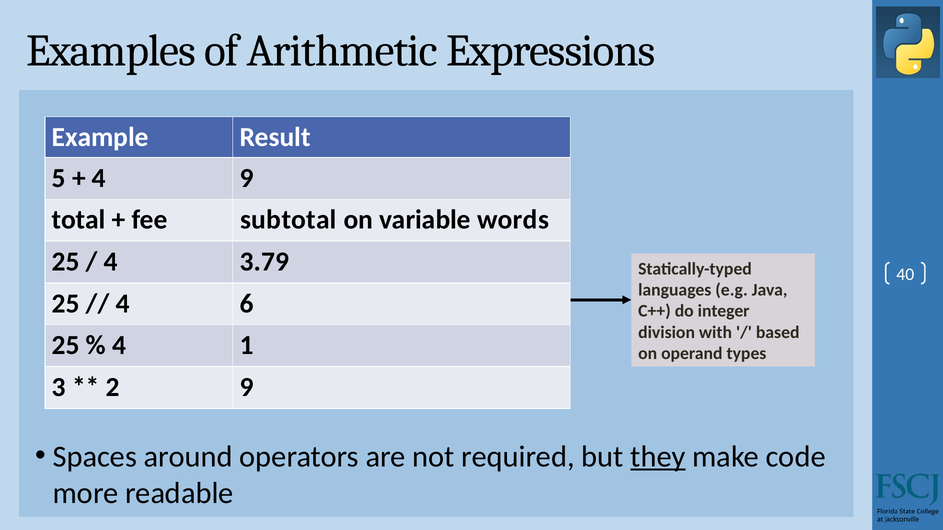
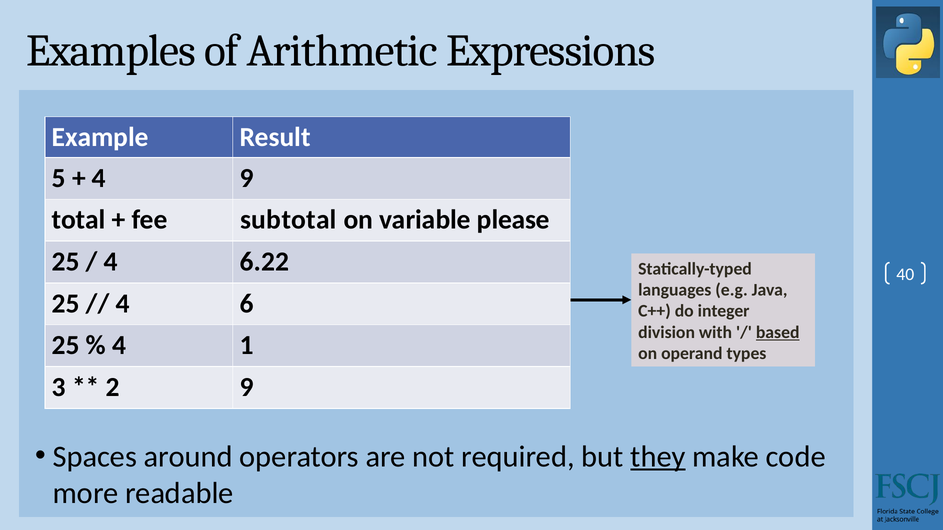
words: words -> please (513, 220)
3.79: 3.79 -> 6.22 (264, 262)
based underline: none -> present (778, 333)
